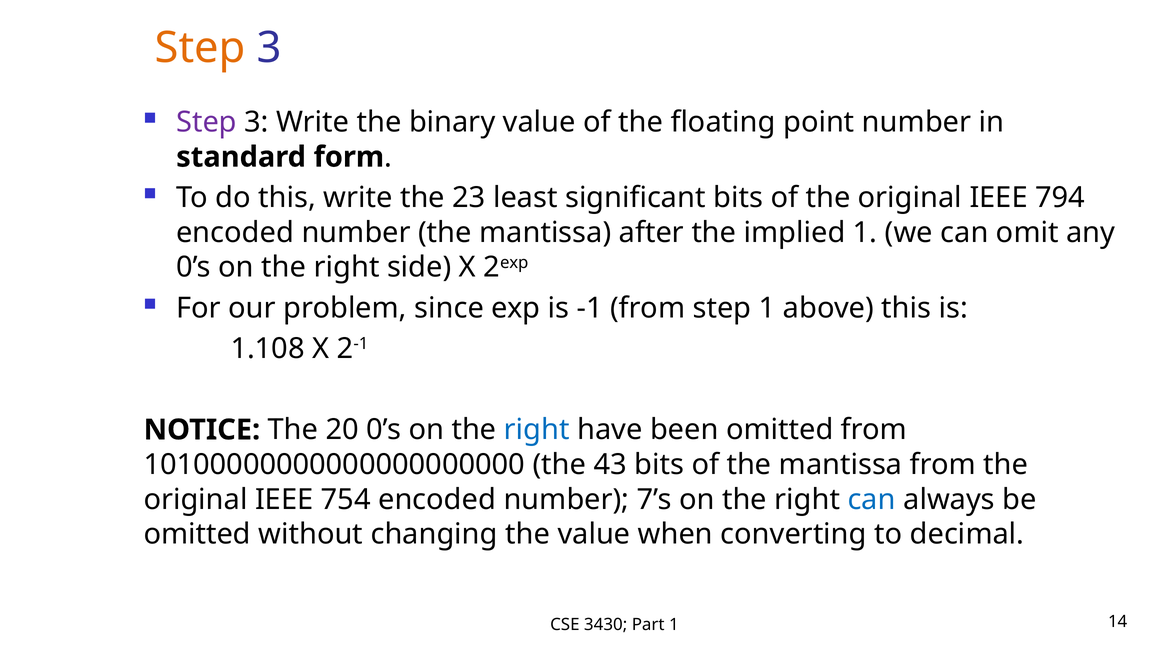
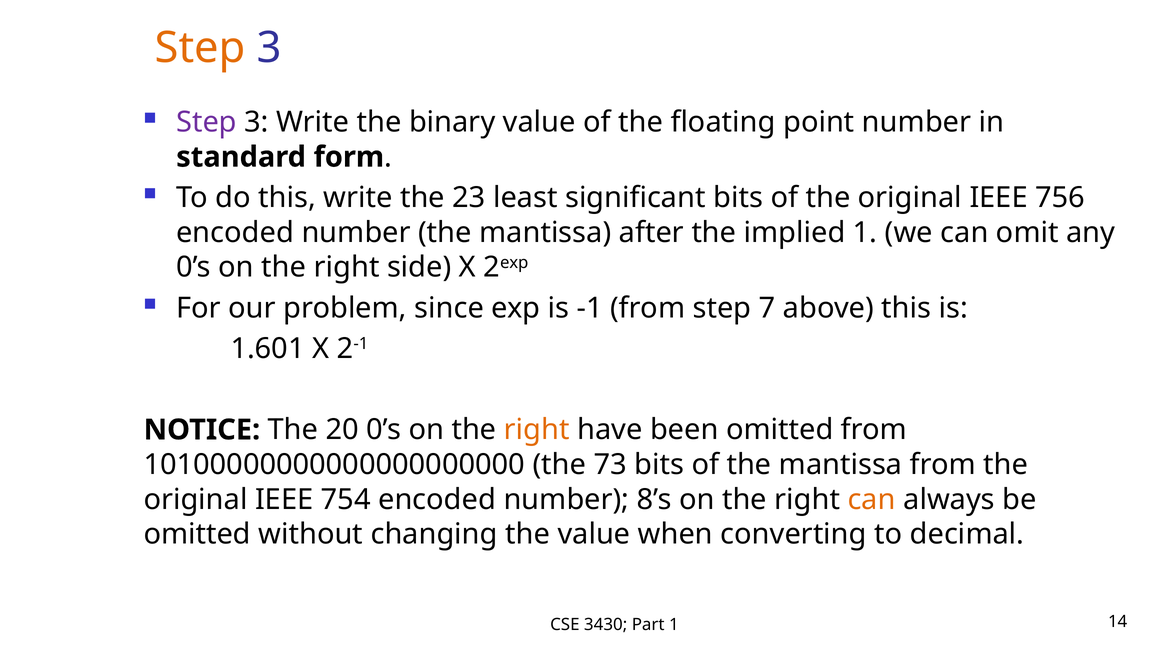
794: 794 -> 756 (1060, 198)
step 1: 1 -> 7 (767, 308)
1.108: 1.108 -> 1.601 (268, 349)
right colour: blue -> orange (537, 430)
43: 43 -> 73 (610, 465)
7’s: 7’s -> 8’s (654, 499)
can colour: blue -> orange (872, 499)
